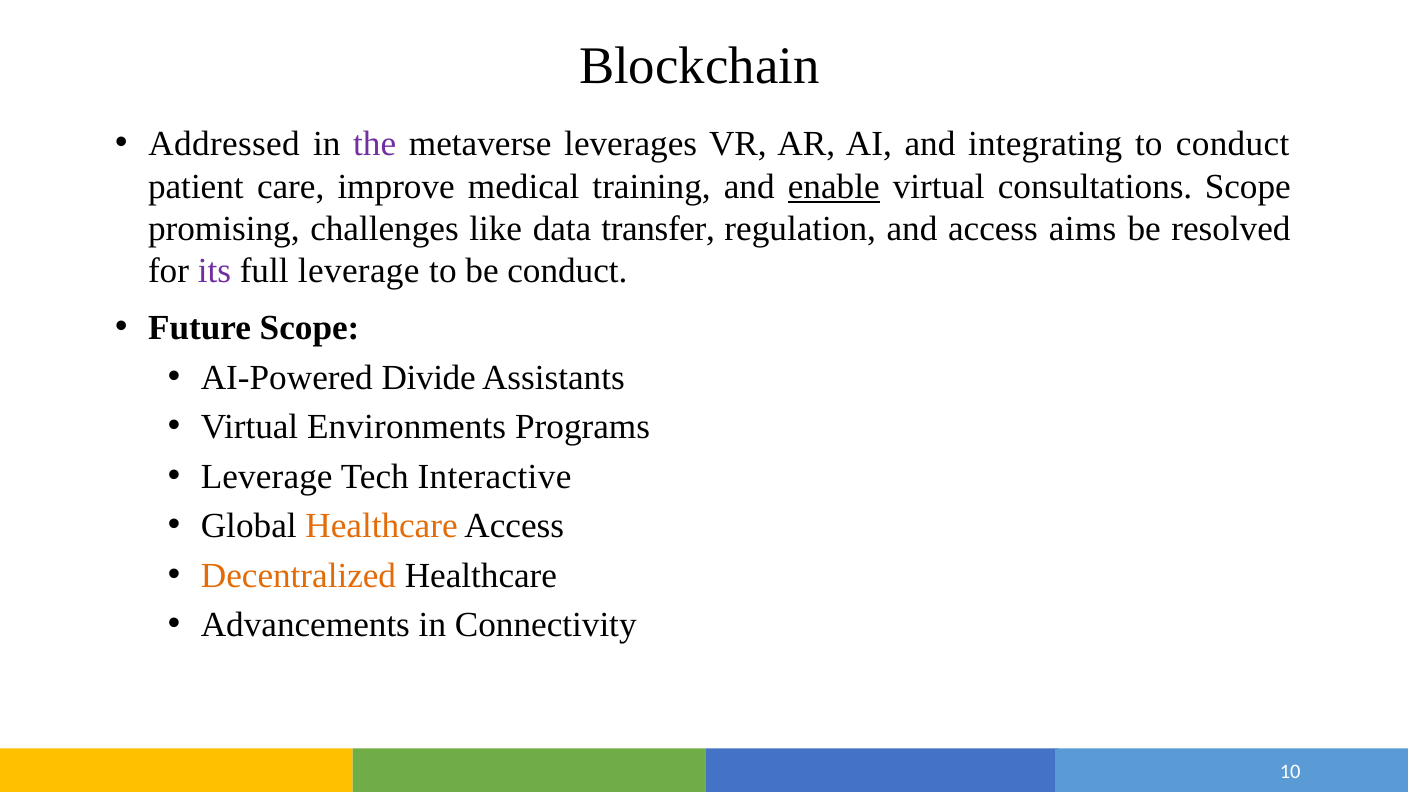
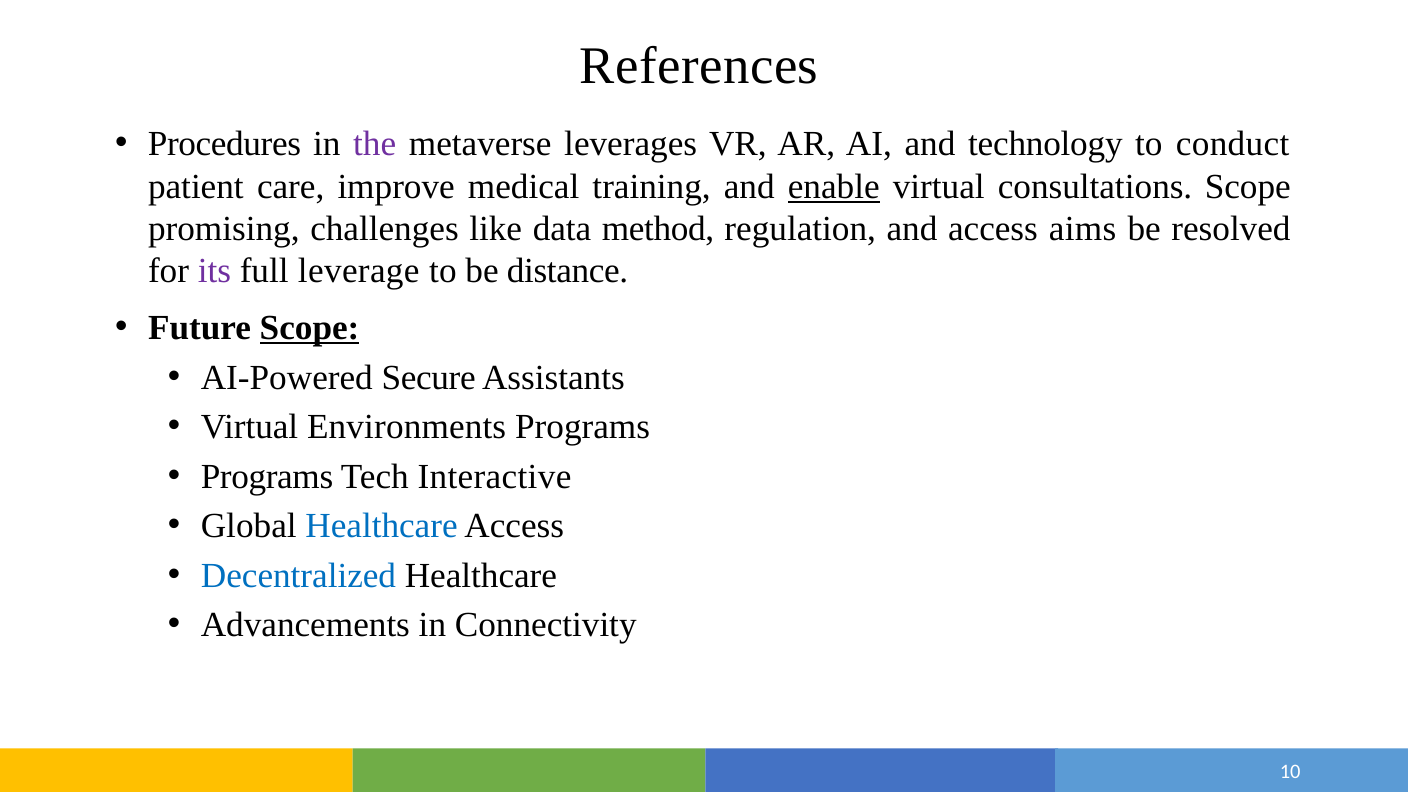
Blockchain: Blockchain -> References (699, 66)
Addressed: Addressed -> Procedures (224, 144)
integrating: integrating -> technology (1045, 144)
transfer: transfer -> method (658, 229)
be conduct: conduct -> distance (568, 271)
Scope underline: none -> present (310, 328)
Divide: Divide -> Secure (429, 377)
Leverage: Leverage -> Programs (267, 477)
Healthcare colour: orange -> blue (382, 526)
Decentralized colour: orange -> blue (298, 576)
